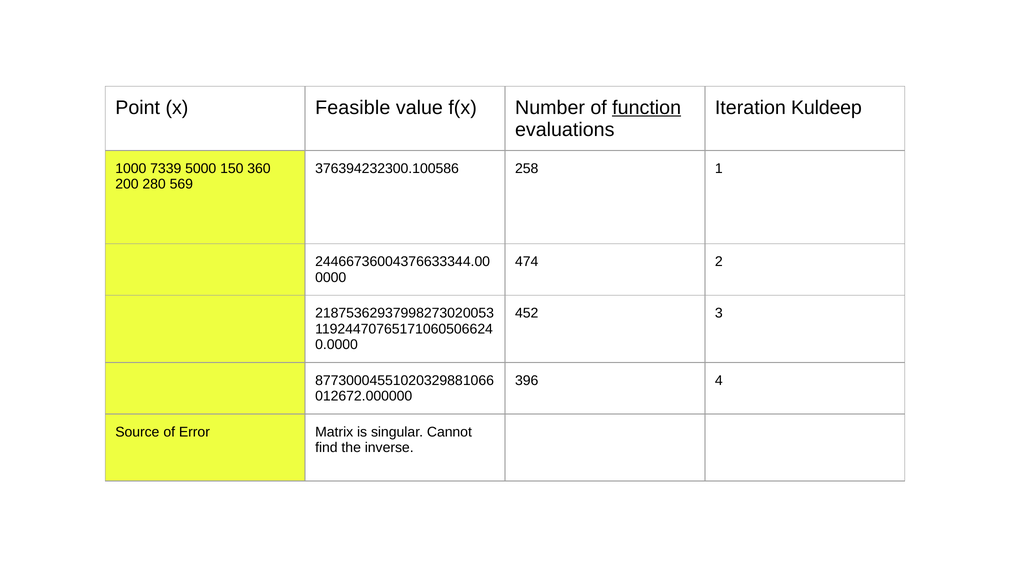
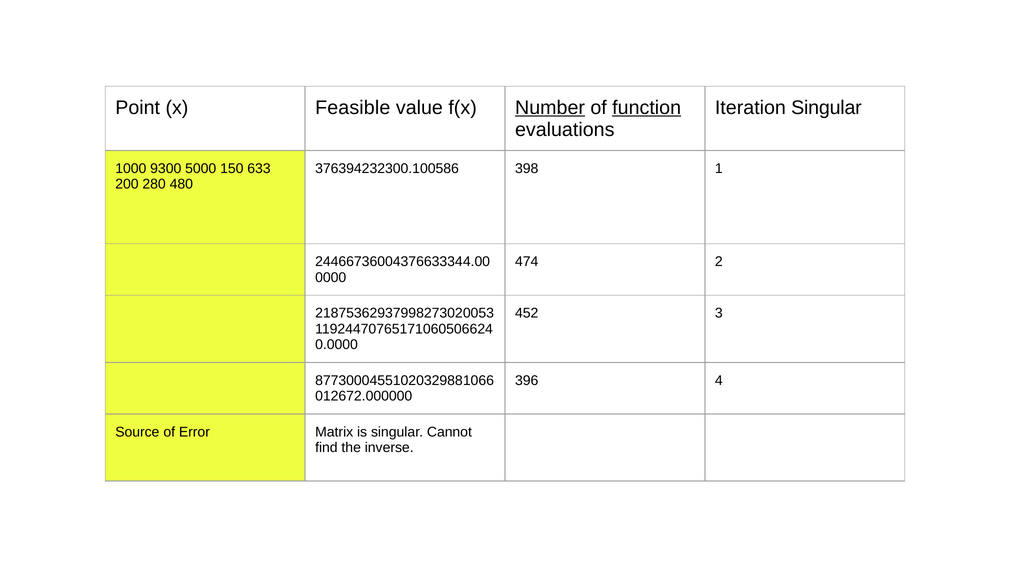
Number underline: none -> present (550, 108)
Iteration Kuldeep: Kuldeep -> Singular (826, 108)
7339: 7339 -> 9300 (166, 169)
360: 360 -> 633 (259, 169)
258: 258 -> 398 (527, 169)
569: 569 -> 480 (181, 184)
